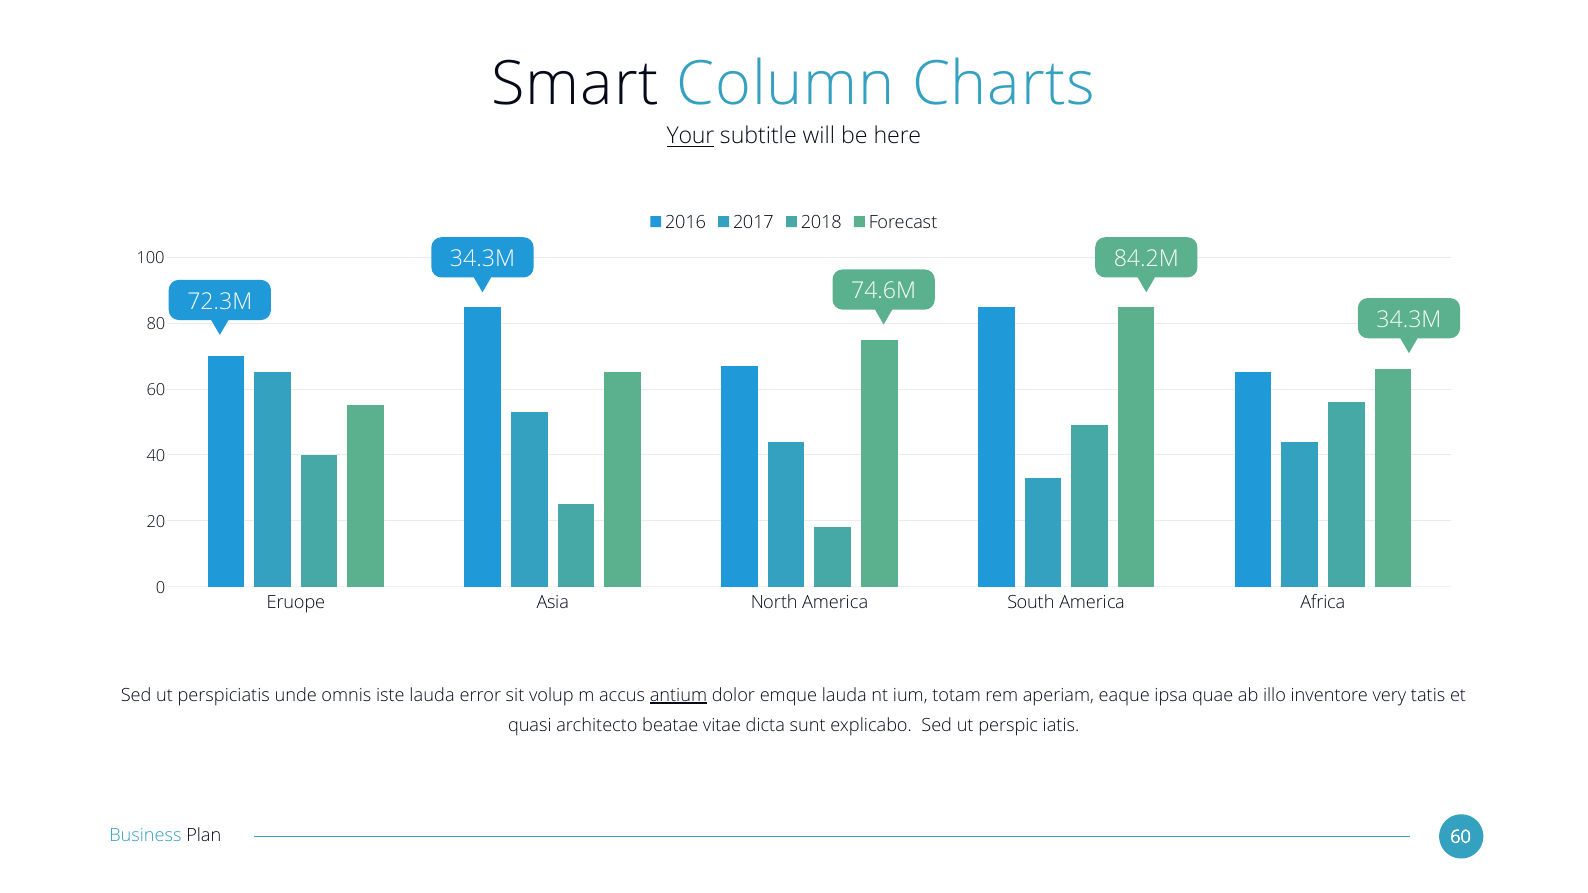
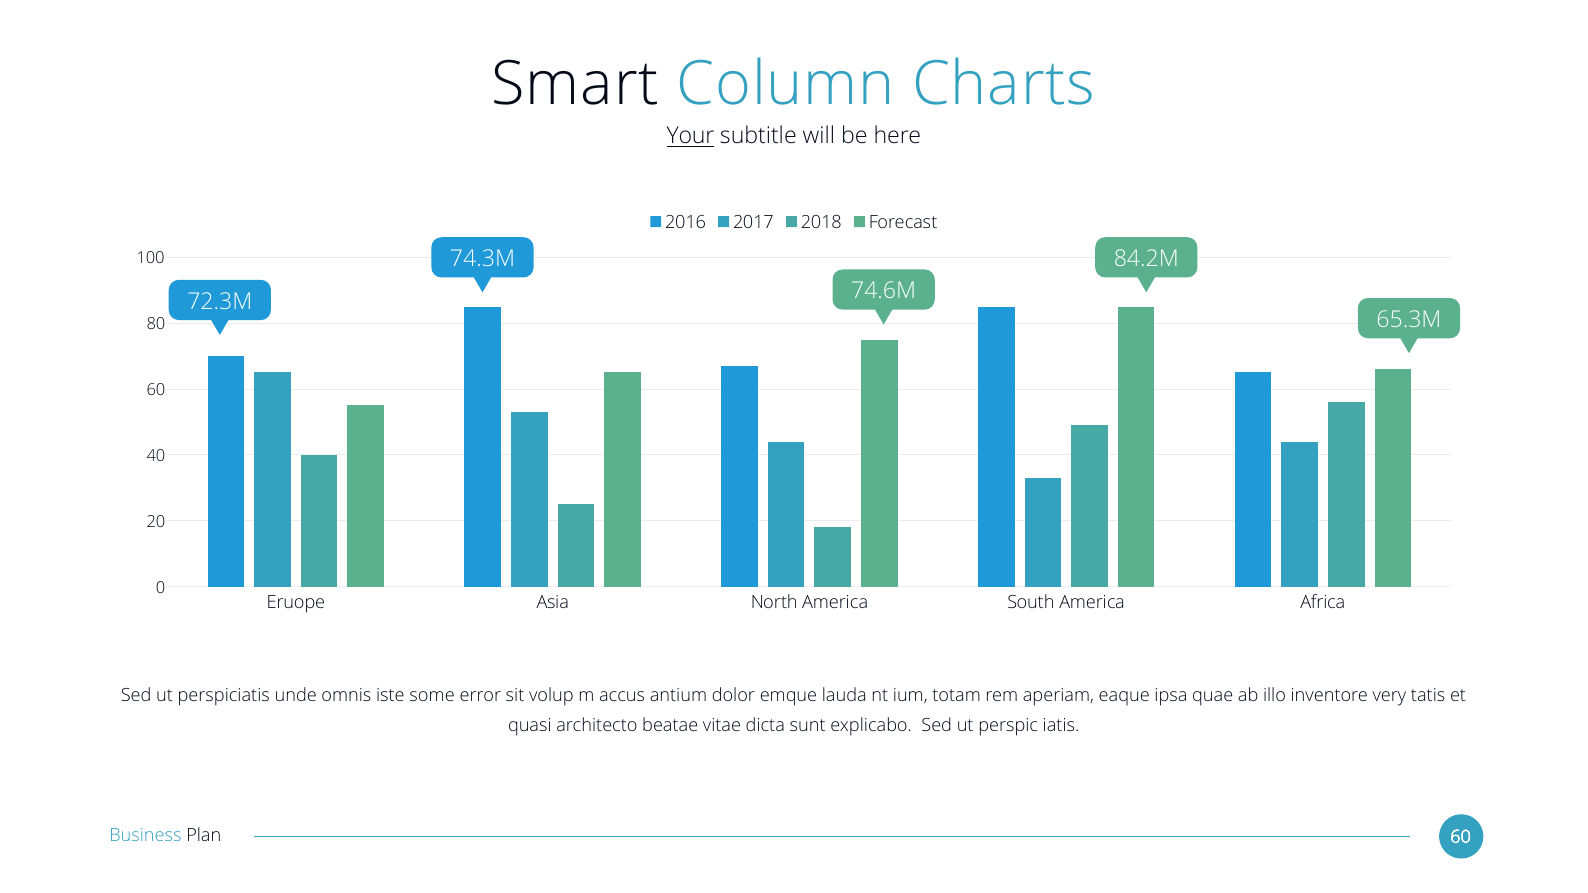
34.3M: 34.3M -> 74.3M (482, 259)
34.3M: 34.3M -> 65.3M (1409, 320)
iste lauda: lauda -> some (432, 695)
antium underline: present -> none (678, 695)
